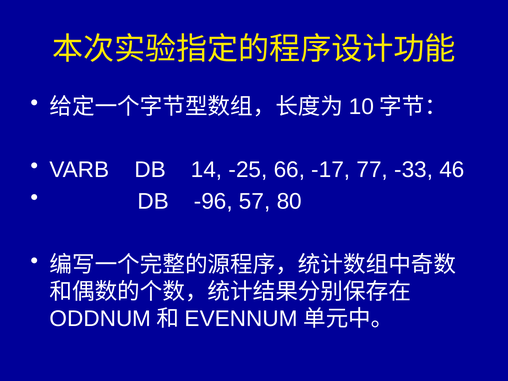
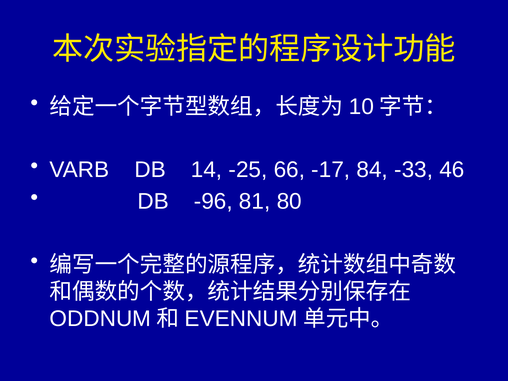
77: 77 -> 84 (372, 170)
57: 57 -> 81 (255, 201)
